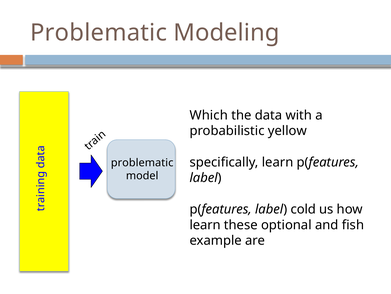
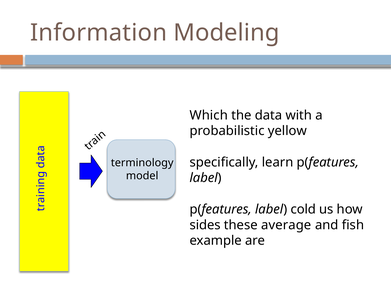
Problematic: Problematic -> Information (99, 33)
problematic: problematic -> terminology (142, 162)
learn: learn -> sides (205, 224)
optional: optional -> average (286, 224)
